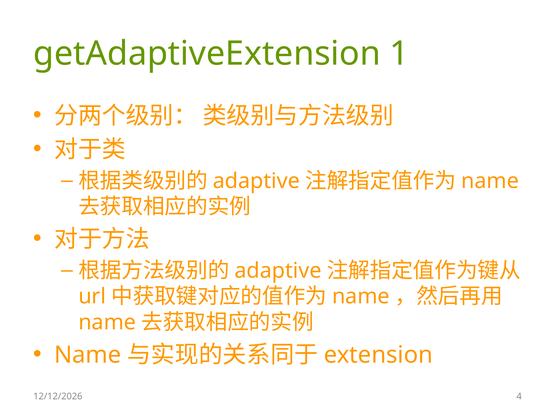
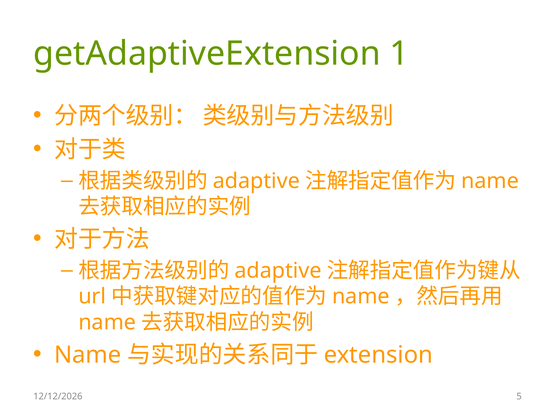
4: 4 -> 5 (519, 397)
